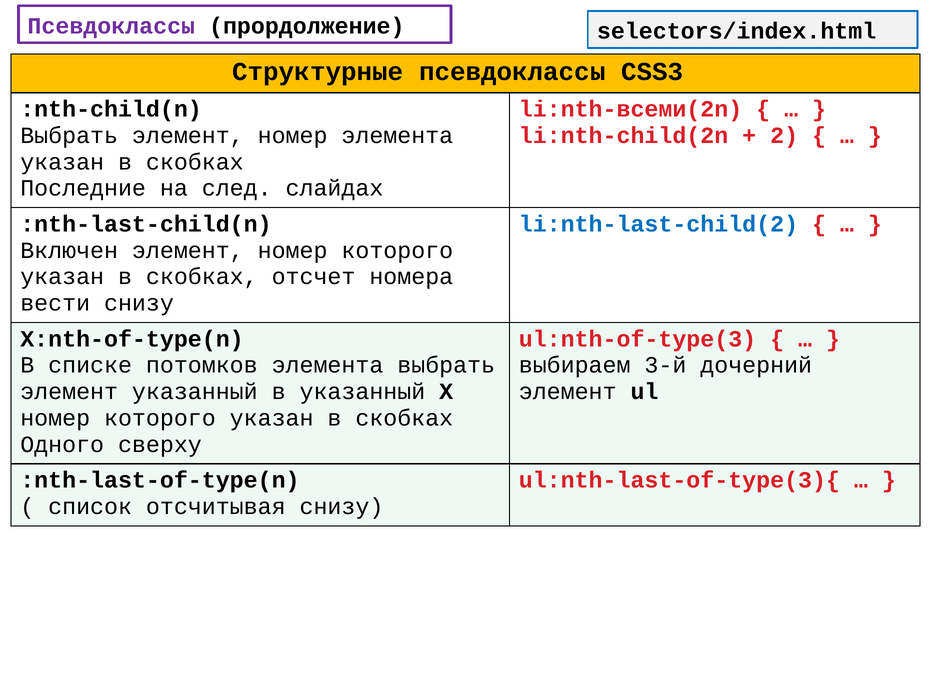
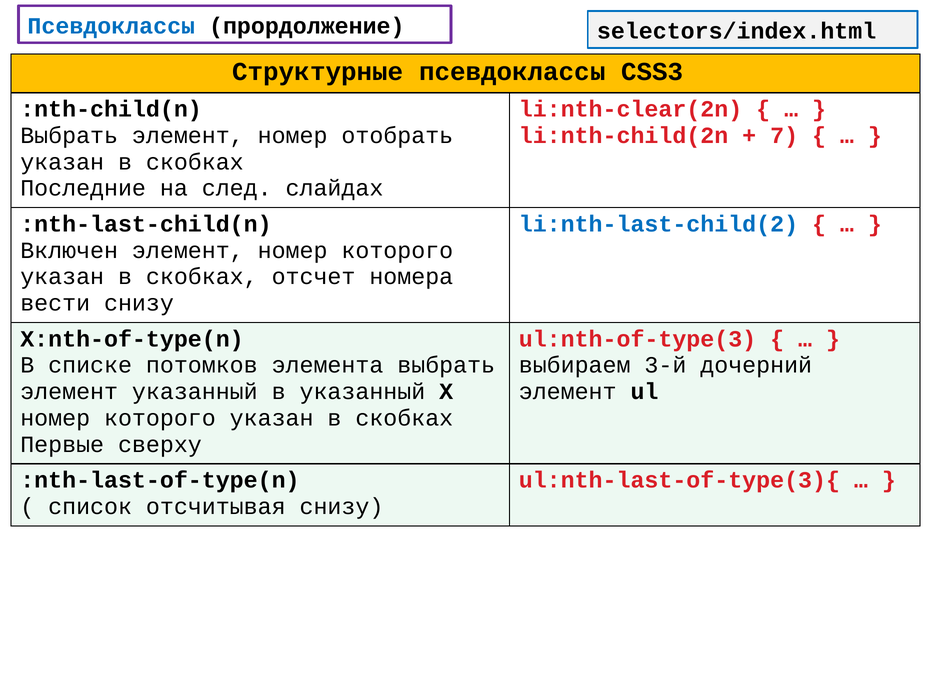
Псевдоклассы colour: purple -> blue (111, 26)
li:nth-всеми(2n: li:nth-всеми(2n -> li:nth-clear(2n (631, 109)
номер элемента: элемента -> отобрать (397, 136)
2: 2 -> 7 (784, 136)
Одного: Одного -> Первые (62, 445)
